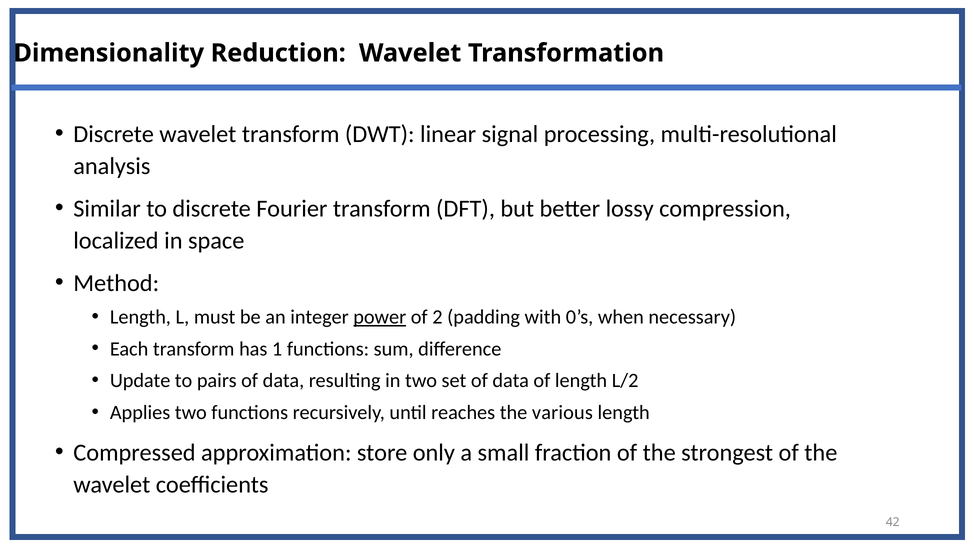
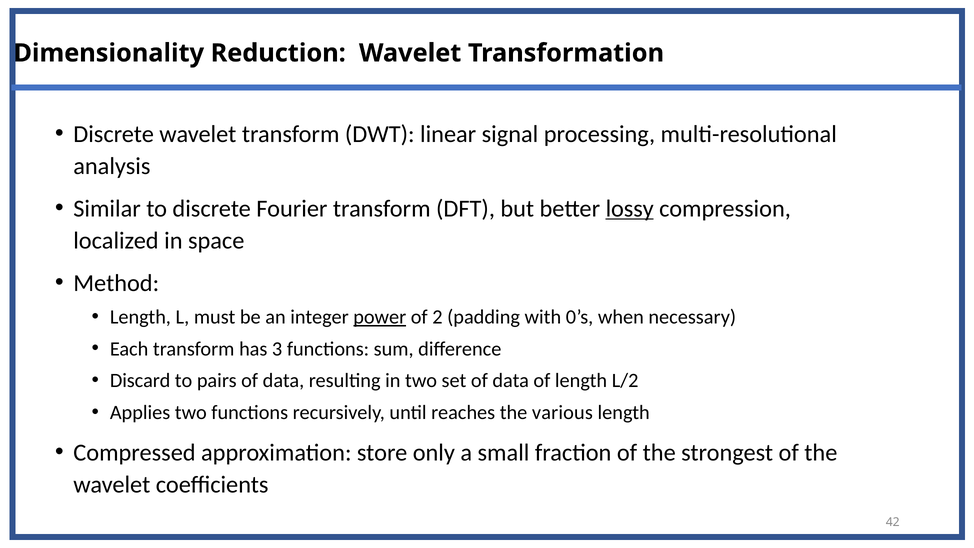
lossy underline: none -> present (630, 208)
1: 1 -> 3 (277, 349)
Update: Update -> Discard (140, 381)
